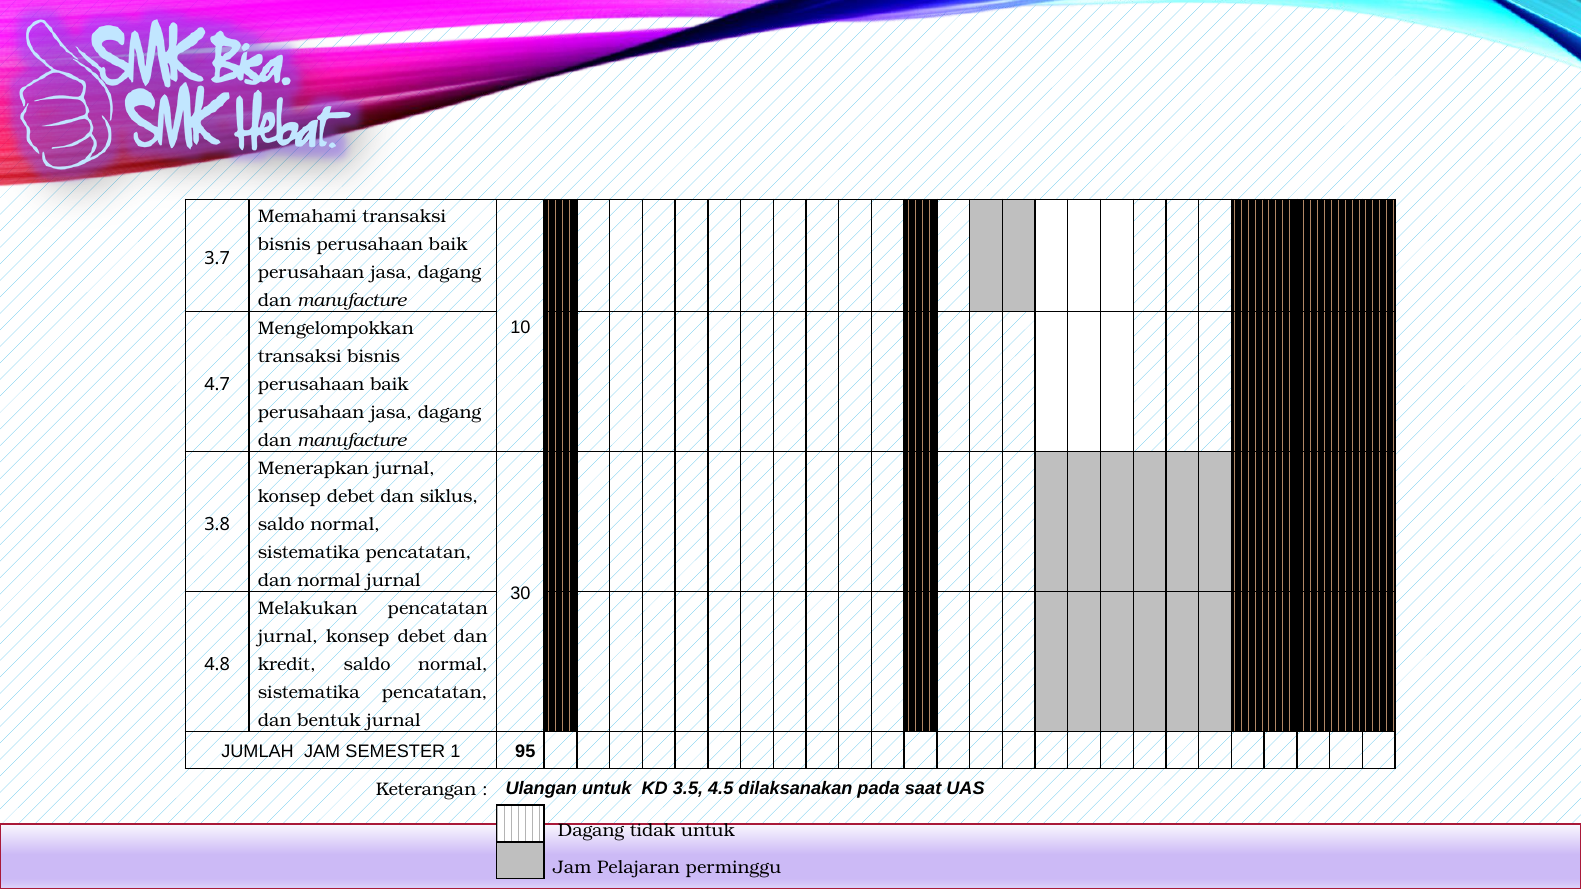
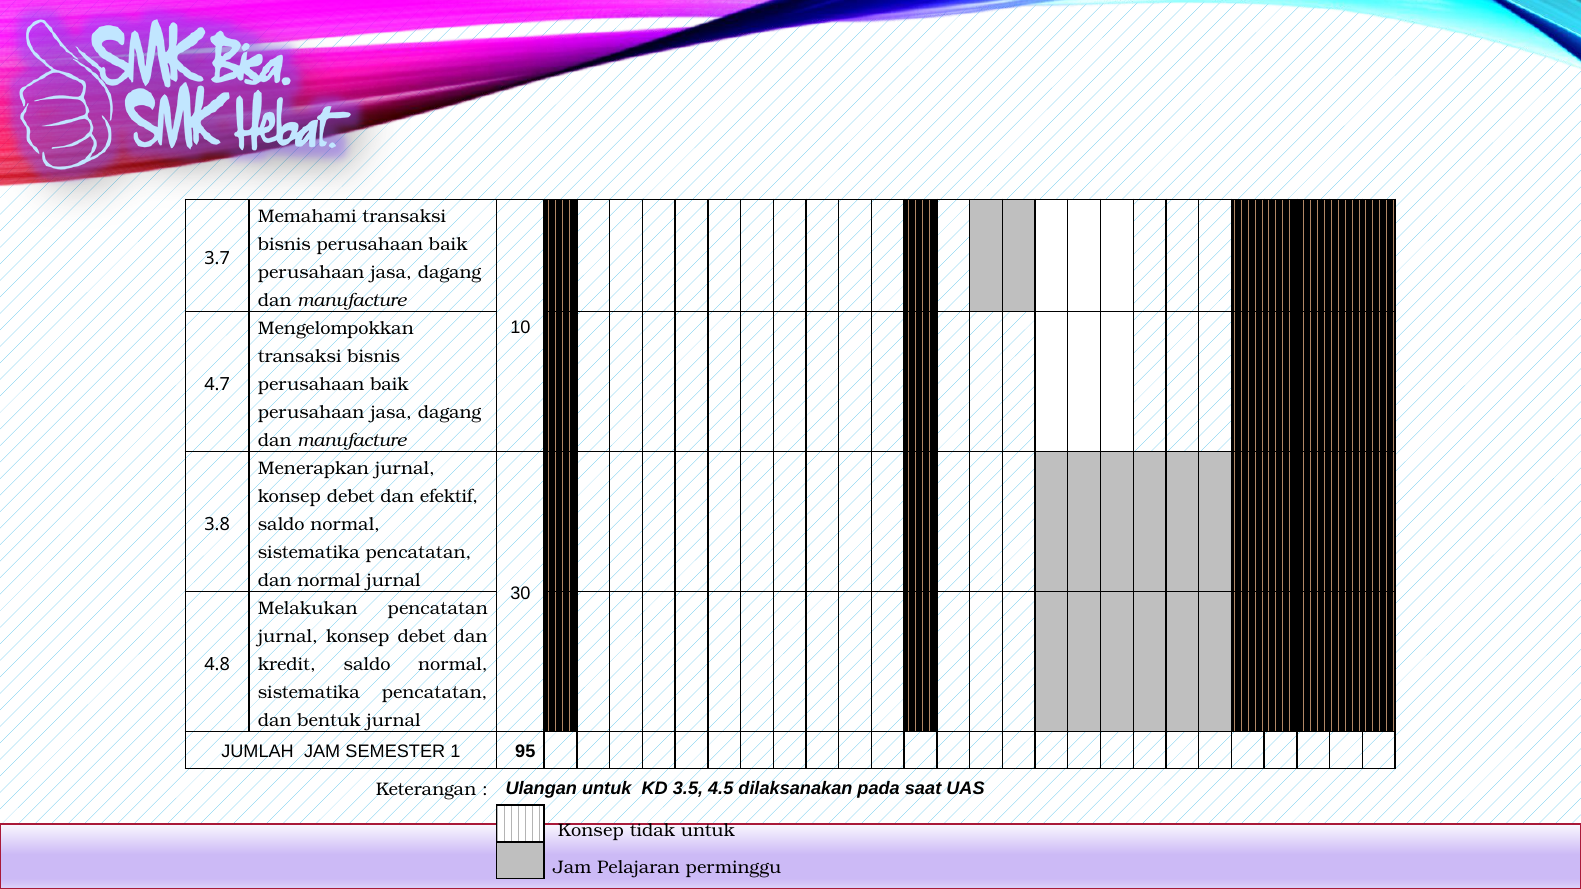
siklus: siklus -> efektif (449, 497)
Dagang: Dagang -> Konsep (591, 831)
